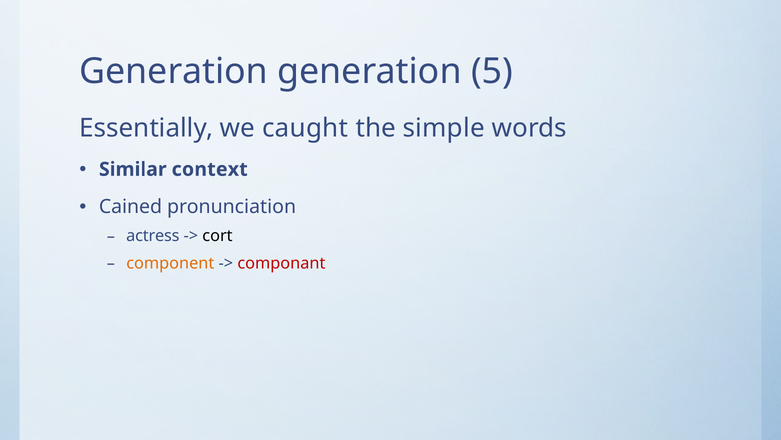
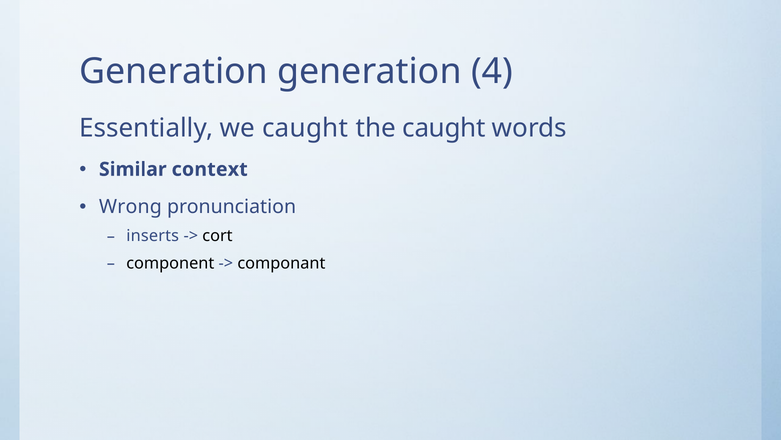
5: 5 -> 4 (492, 71)
the simple: simple -> caught (444, 128)
Cained: Cained -> Wrong (130, 207)
actress: actress -> inserts (153, 236)
component colour: orange -> black (170, 263)
componant colour: red -> black (281, 263)
